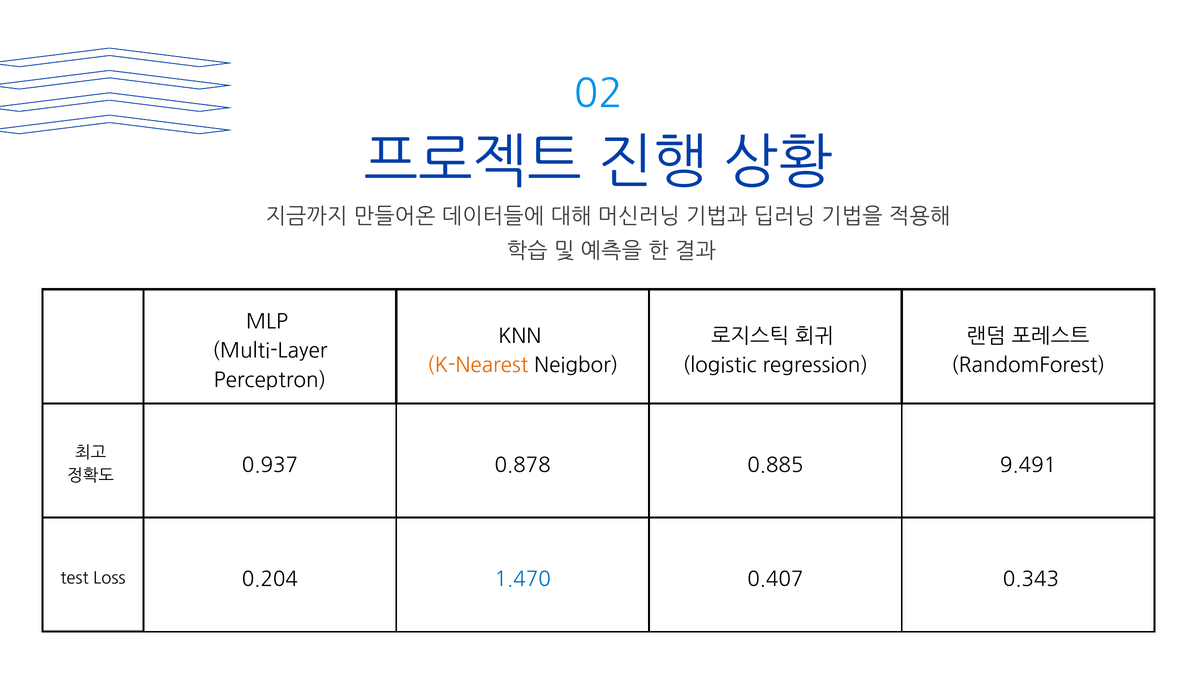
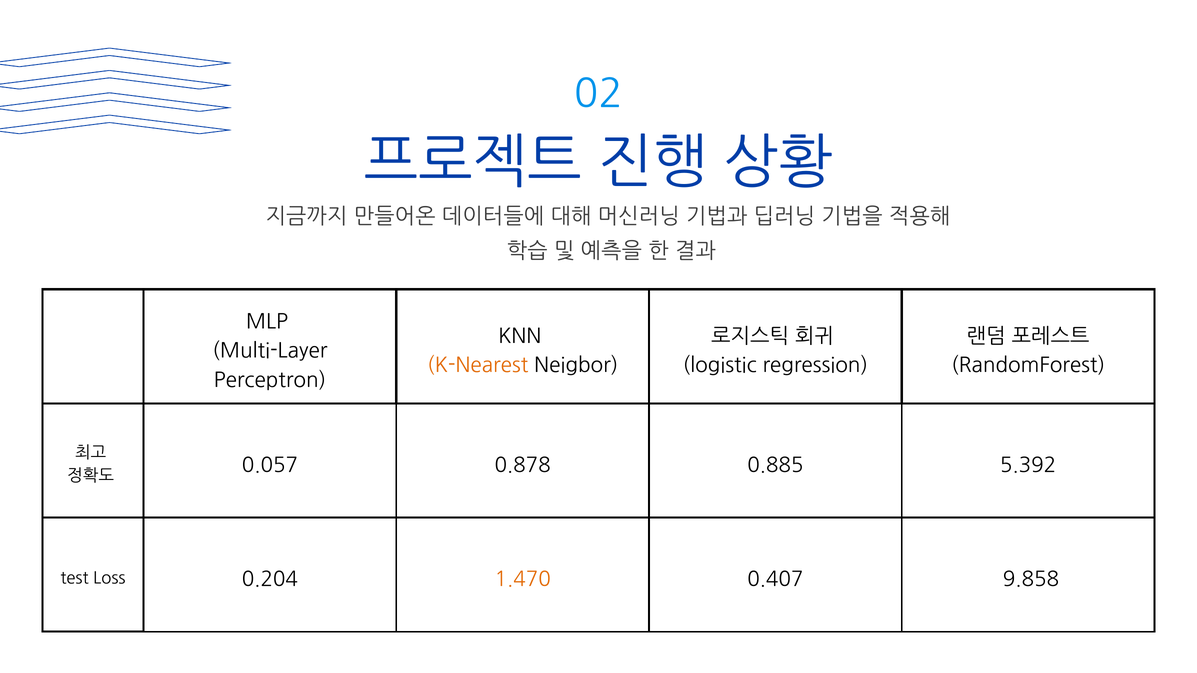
0.937: 0.937 -> 0.057 (270, 465)
9.491: 9.491 -> 5.392 (1028, 465)
1.470 colour: blue -> orange (523, 580)
0.343: 0.343 -> 9.858 (1031, 580)
